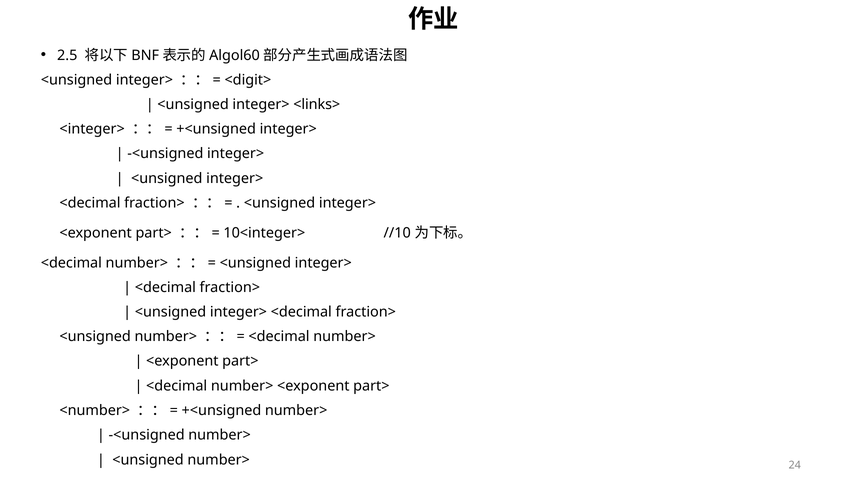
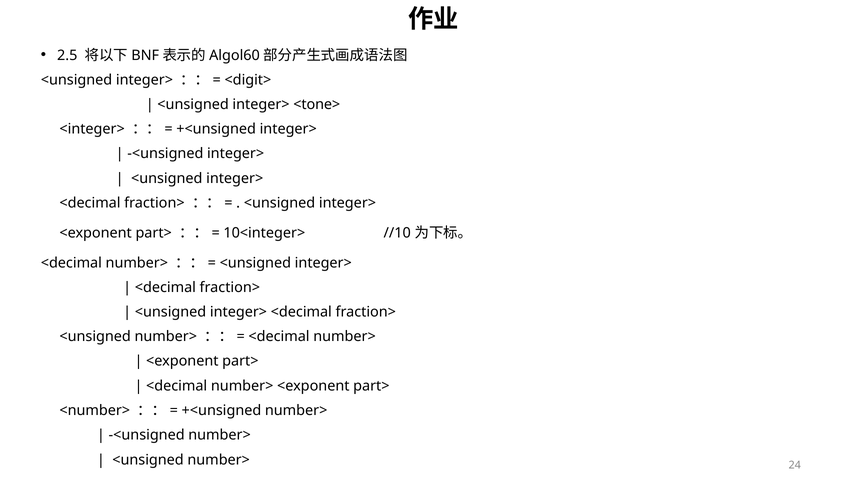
<links>: <links> -> <tone> (317, 104)
